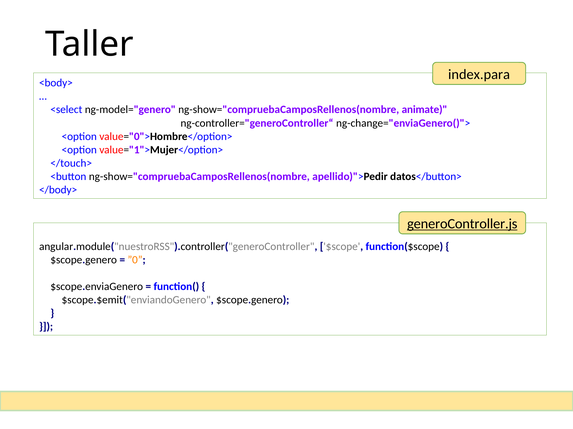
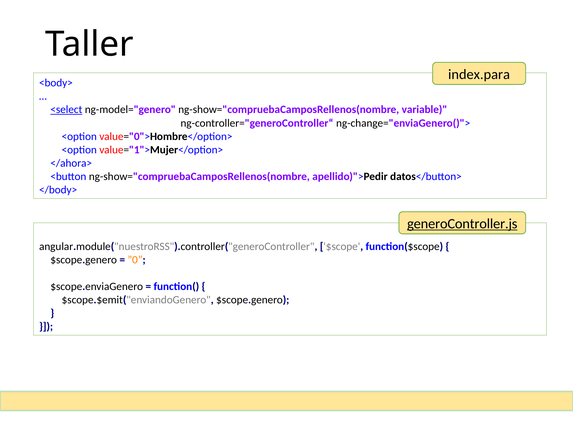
<select underline: none -> present (66, 110)
animate: animate -> variable (424, 110)
</touch>: </touch> -> </ahora> (71, 163)
